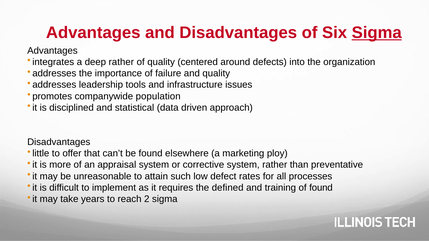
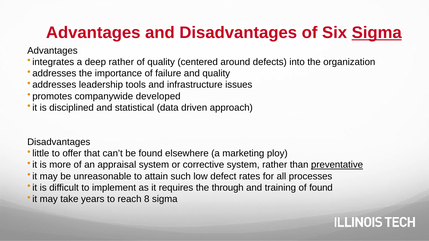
population: population -> developed (158, 96)
preventative underline: none -> present (337, 165)
defined: defined -> through (228, 188)
2: 2 -> 8 (147, 199)
